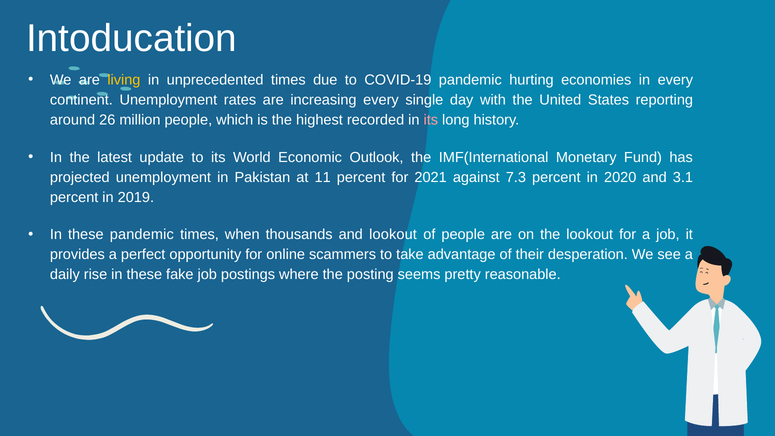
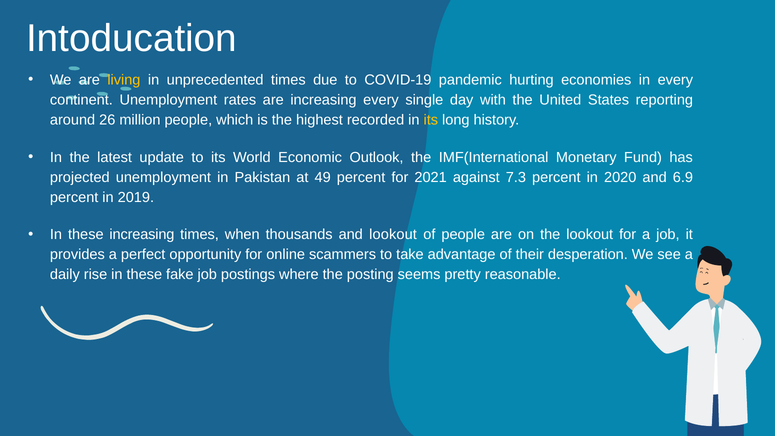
its colour: pink -> yellow (431, 120)
11: 11 -> 49 (323, 177)
3.1: 3.1 -> 6.9 (683, 177)
these pandemic: pandemic -> increasing (142, 235)
